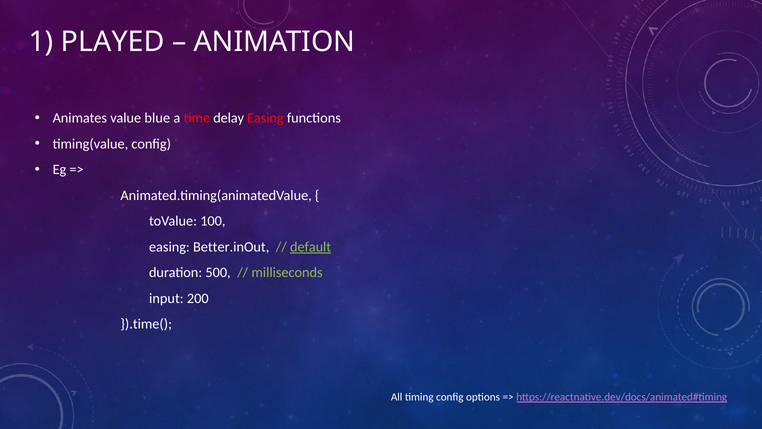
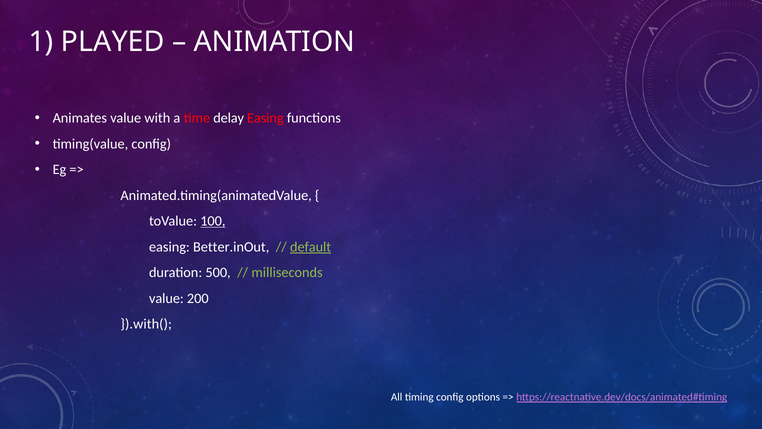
blue: blue -> with (157, 118)
100 underline: none -> present (213, 221)
input: input -> value (166, 298)
}).time(: }).time( -> }).with( (146, 324)
